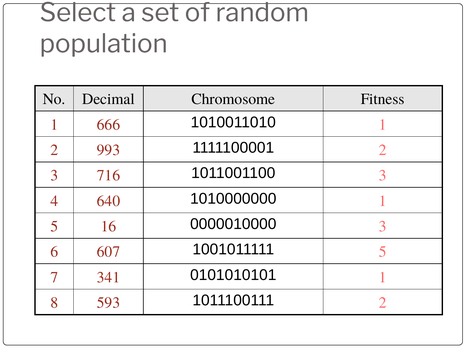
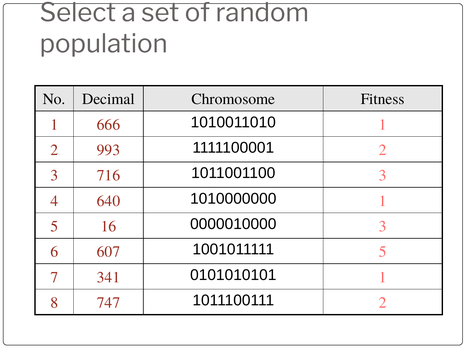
593: 593 -> 747 (108, 302)
